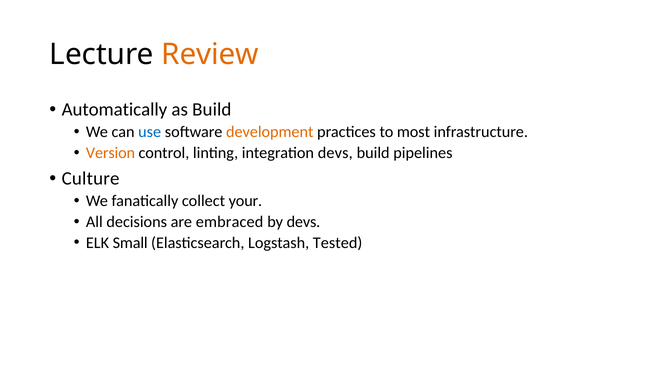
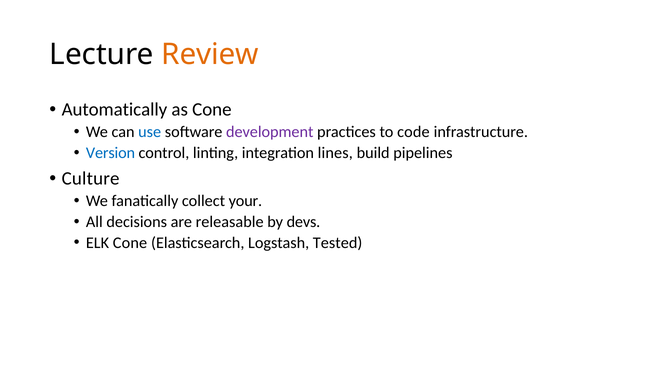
as Build: Build -> Cone (212, 110)
development colour: orange -> purple (270, 132)
most: most -> code (413, 132)
Version colour: orange -> blue (111, 153)
integration devs: devs -> lines (335, 153)
embraced: embraced -> releasable (230, 222)
ELK Small: Small -> Cone (130, 243)
